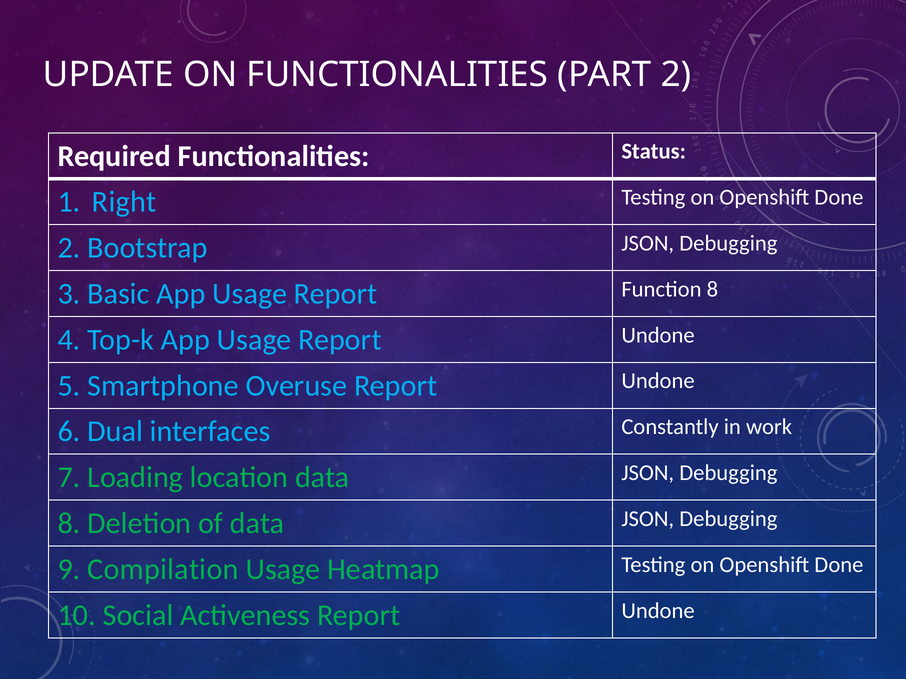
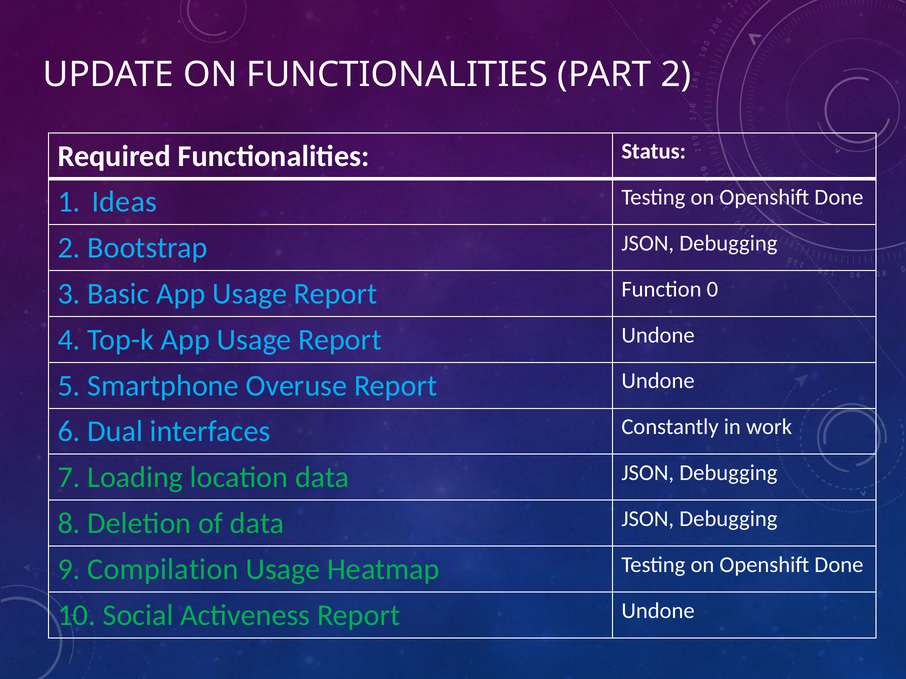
Right: Right -> Ideas (124, 202)
Function 8: 8 -> 0 (712, 289)
